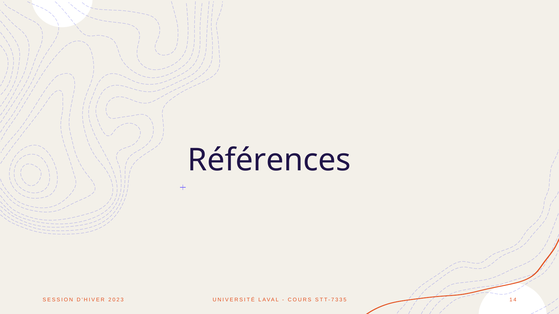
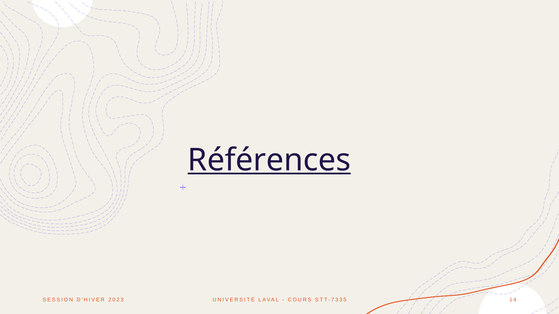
Références underline: none -> present (269, 160)
